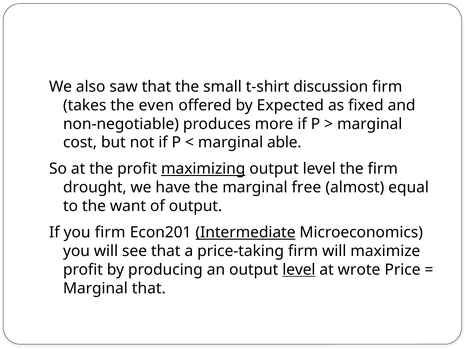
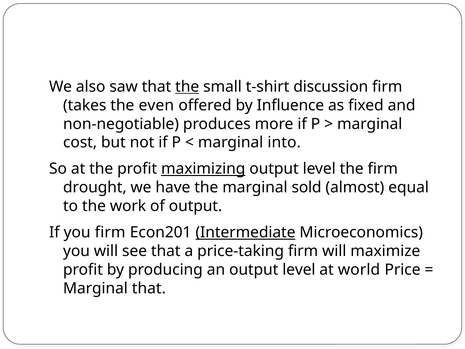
the underline: none -> present (187, 87)
Expected: Expected -> Influence (290, 105)
able: able -> into (284, 142)
free: free -> sold (307, 187)
want: want -> work (128, 206)
level underline: present -> none (299, 269)
wrote: wrote -> world (359, 269)
